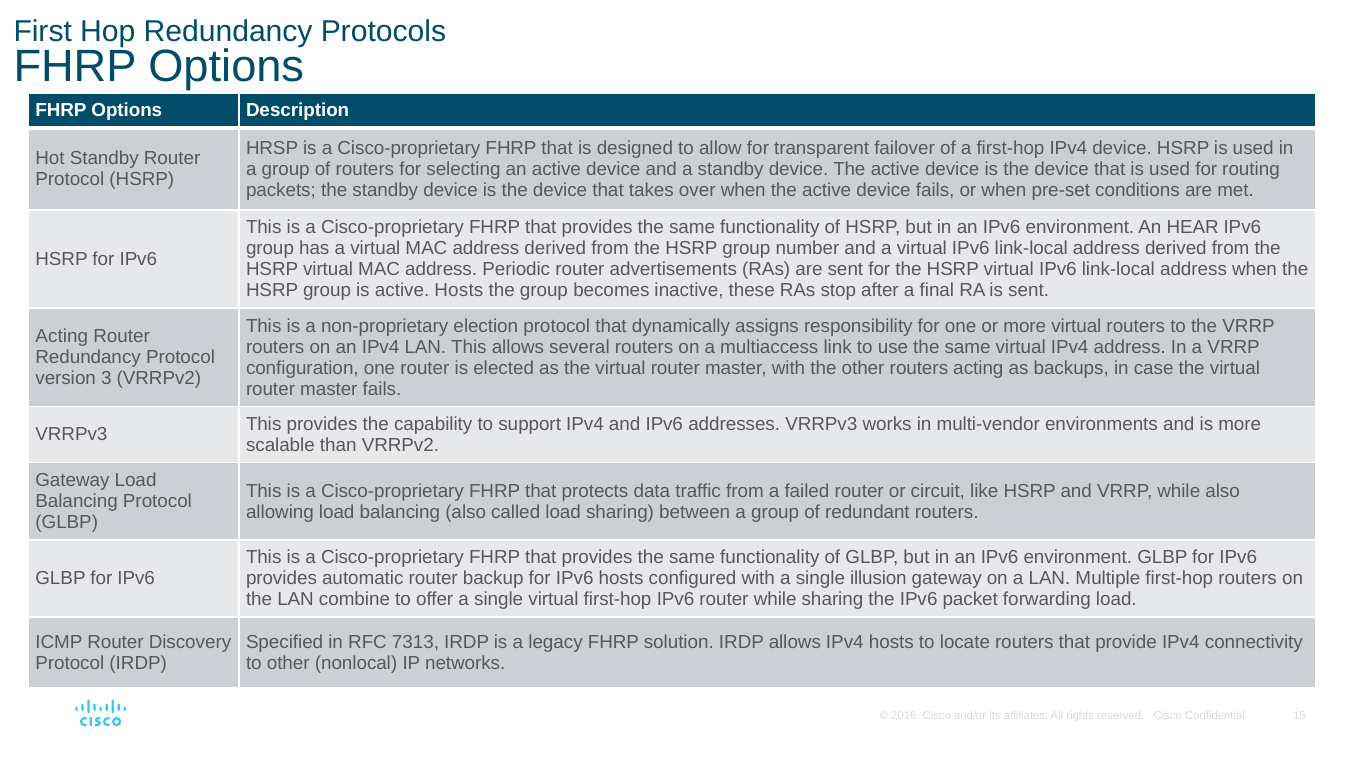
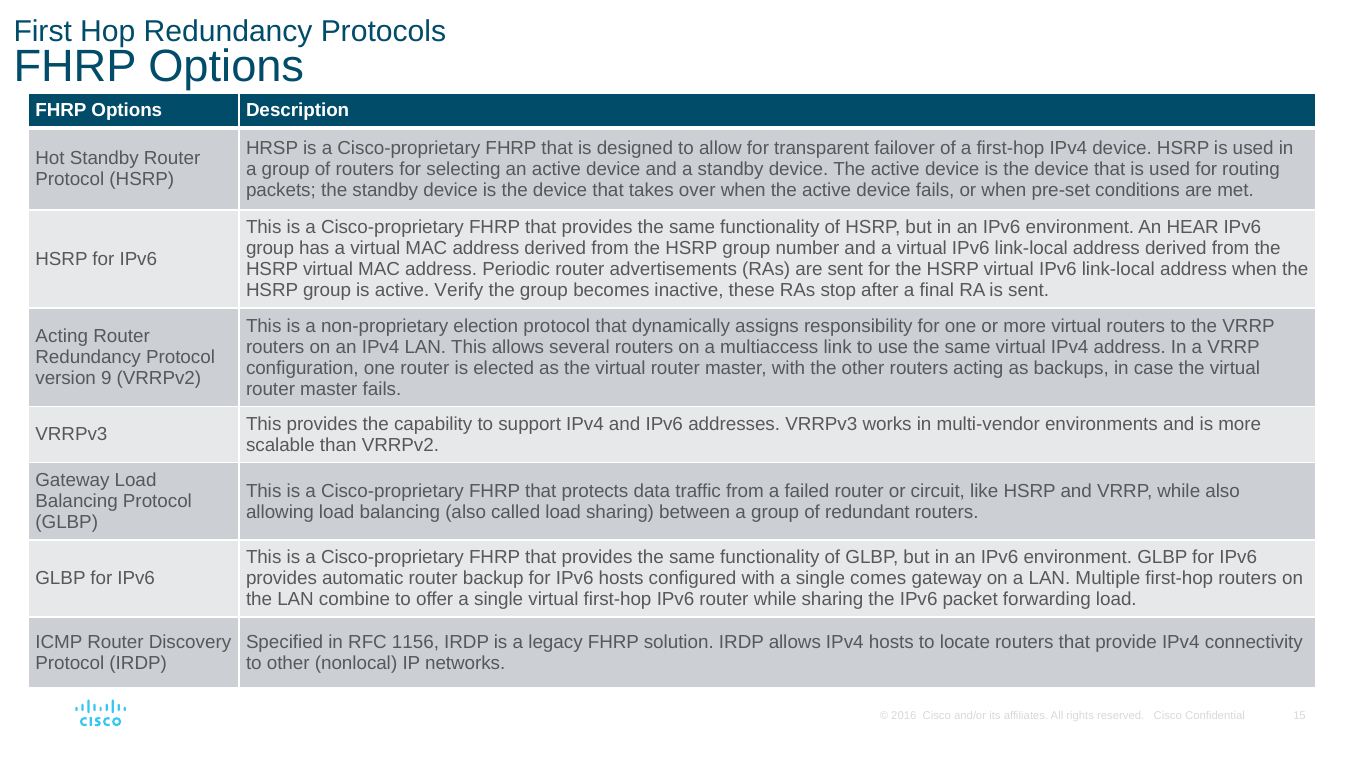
active Hosts: Hosts -> Verify (459, 291)
3: 3 -> 9 (106, 379)
illusion: illusion -> comes (878, 579)
7313: 7313 -> 1156 (415, 642)
